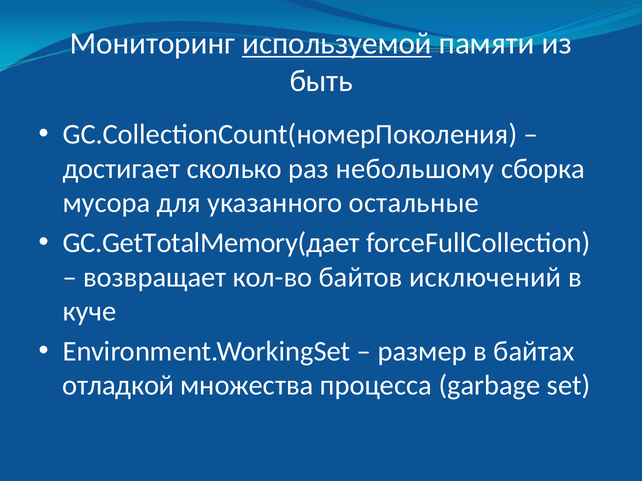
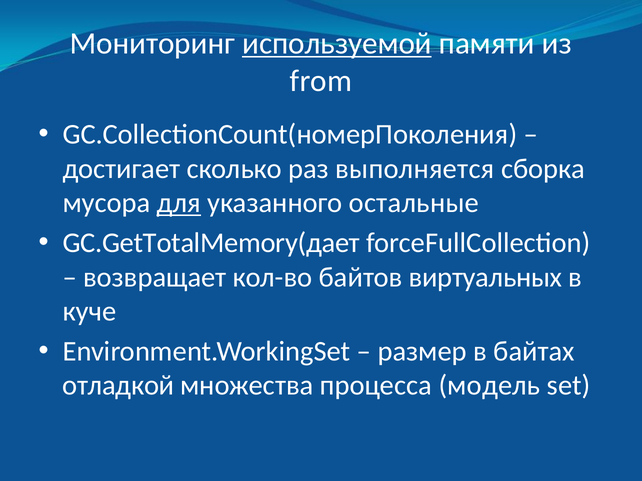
быть: быть -> from (321, 81)
небольшому: небольшому -> выполняется (415, 169)
для underline: none -> present (179, 203)
исключений: исключений -> виртуальных (486, 277)
garbage: garbage -> модель (490, 386)
